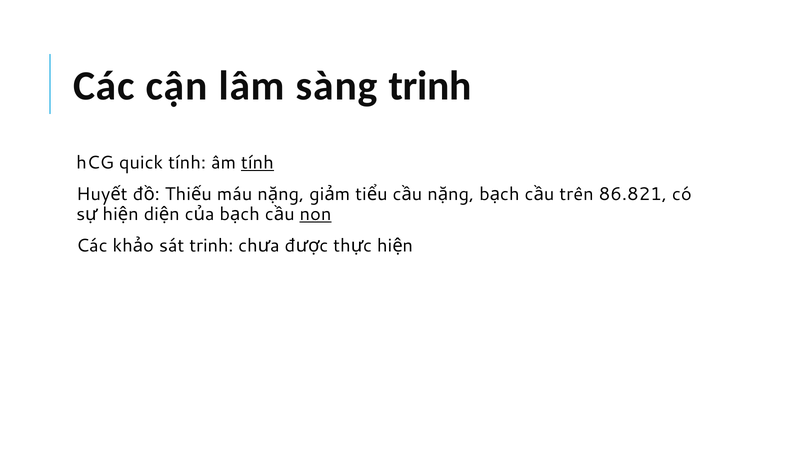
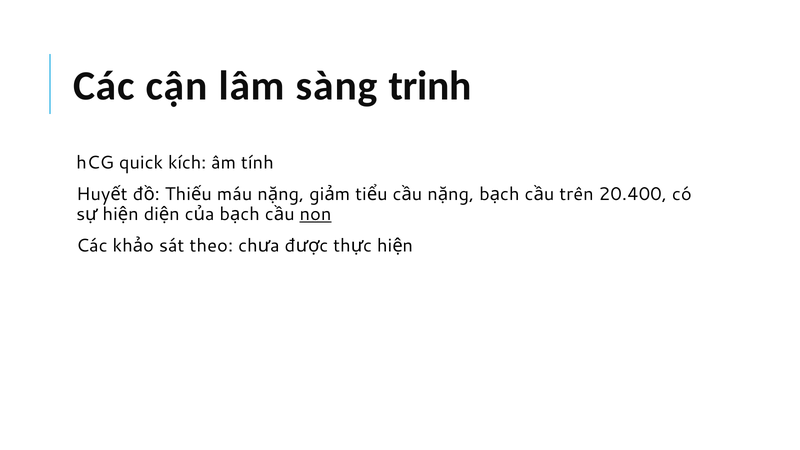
quick tính: tính -> kích (187, 163)
tính underline: present -> none (257, 163)
86.821: 86.821 -> 20.400 (633, 194)
sát trinh: trinh -> theo (211, 245)
